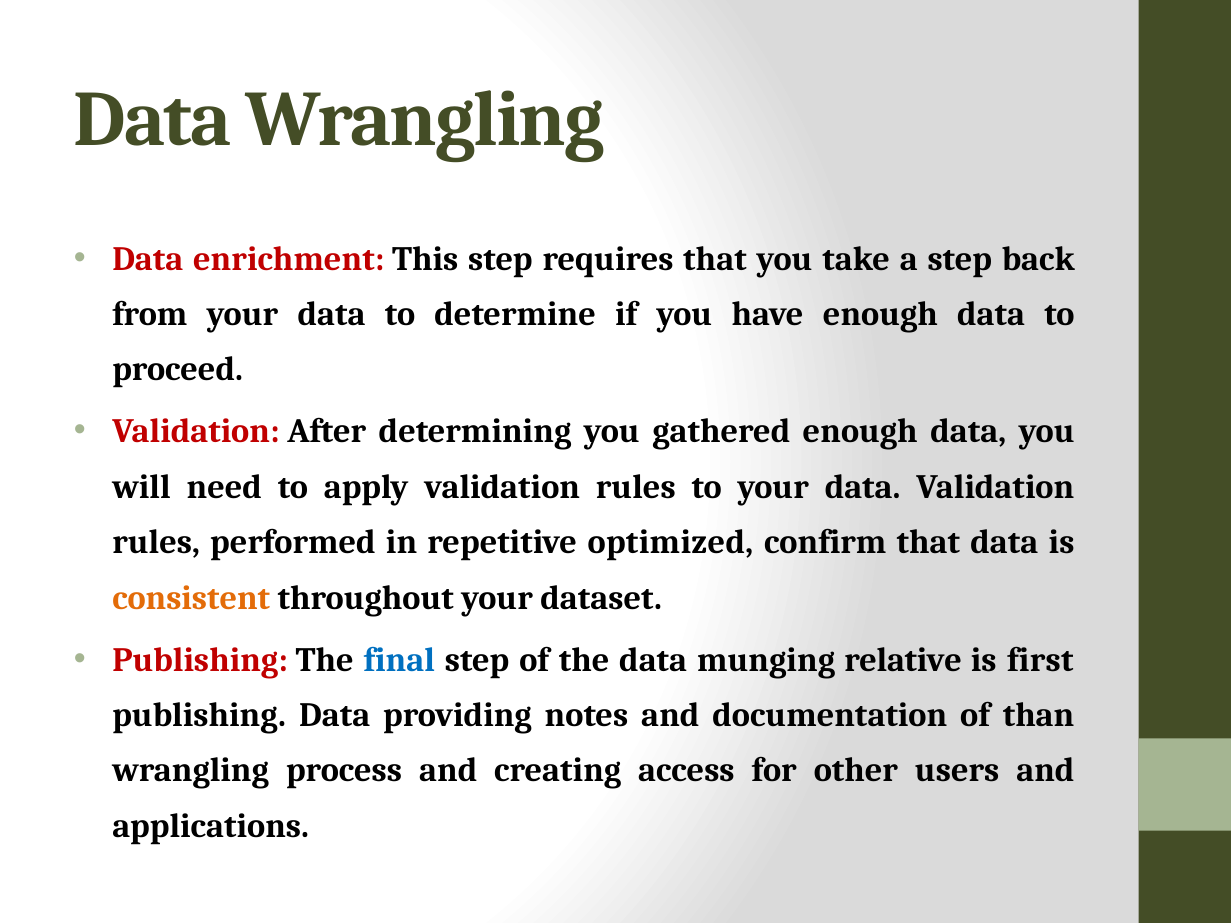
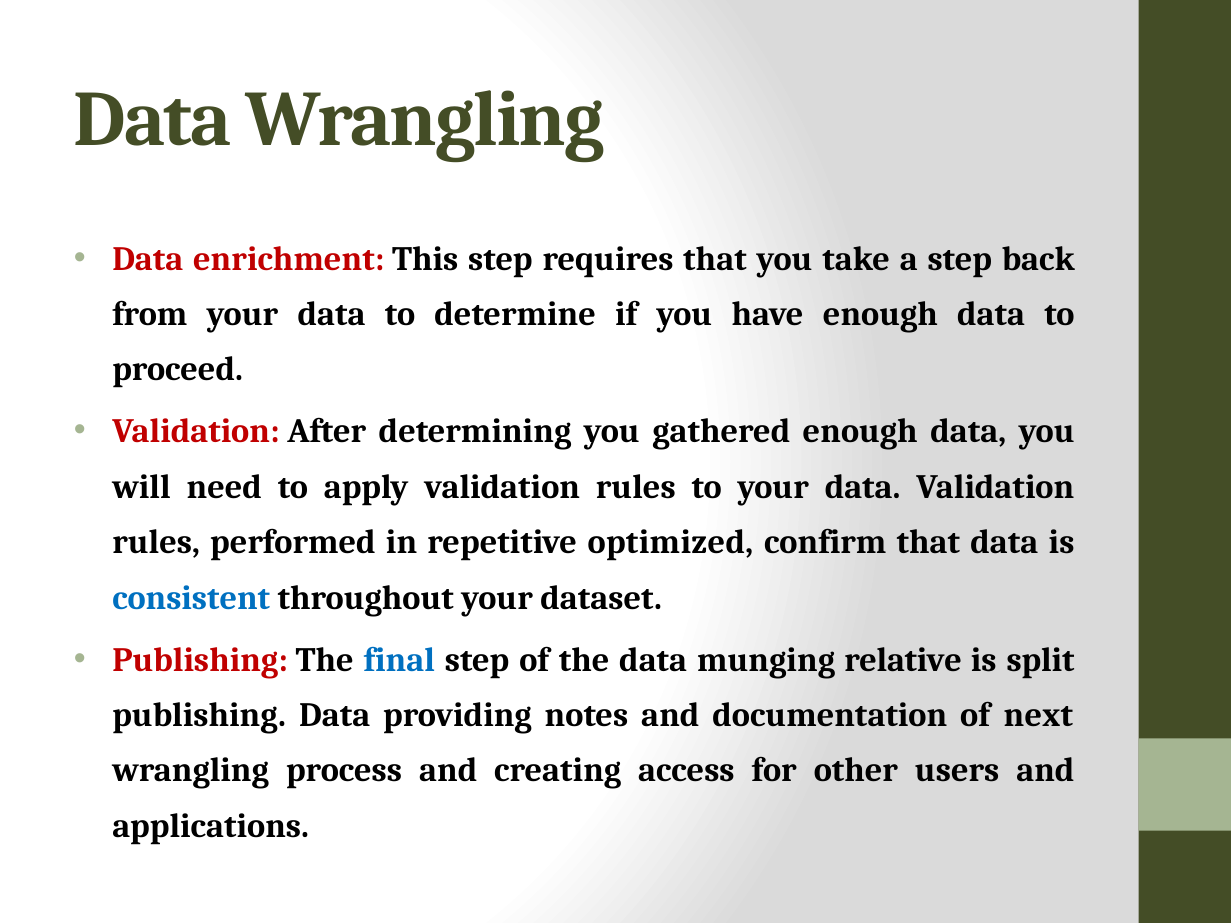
consistent colour: orange -> blue (191, 598)
first: first -> split (1041, 660)
than: than -> next (1038, 715)
